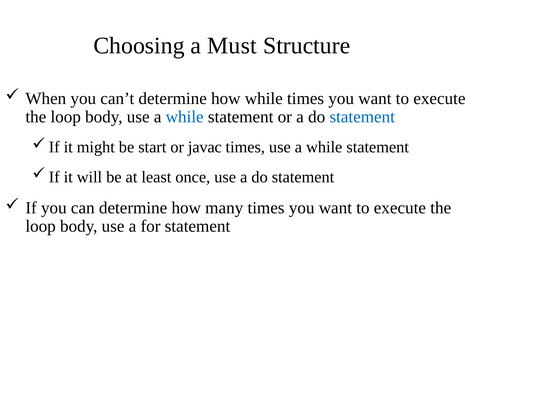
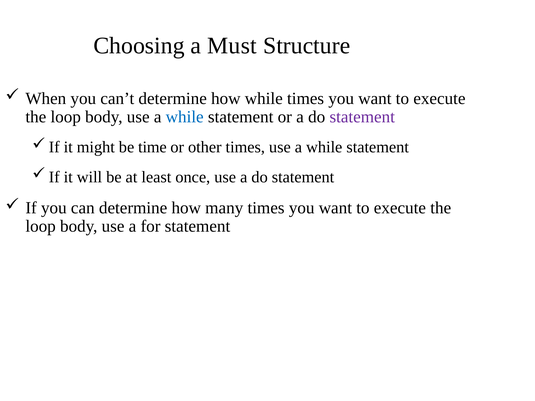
statement colour: blue -> purple (362, 117)
start: start -> time (152, 147)
javac: javac -> other (205, 147)
